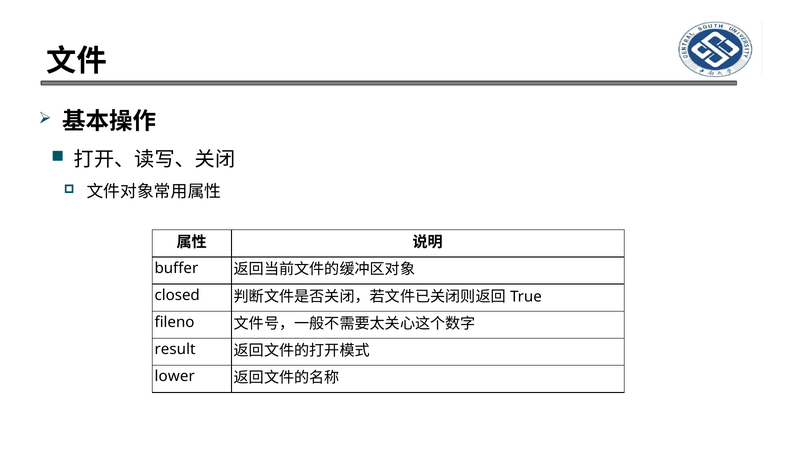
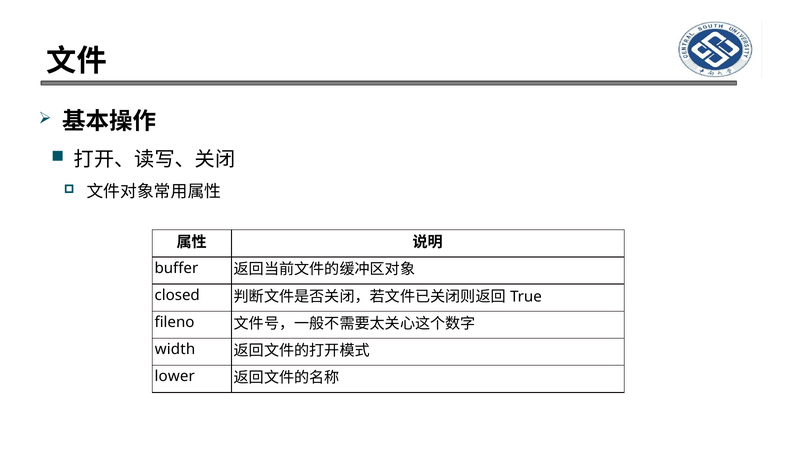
result: result -> width (175, 350)
